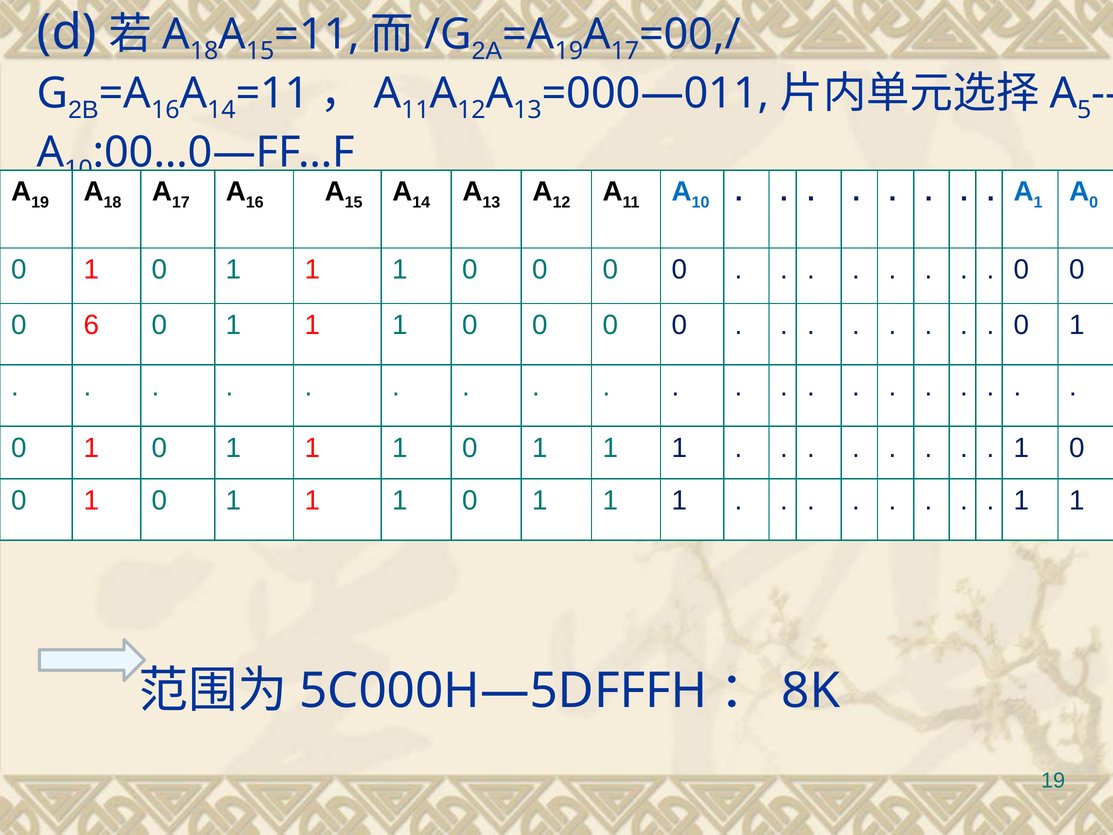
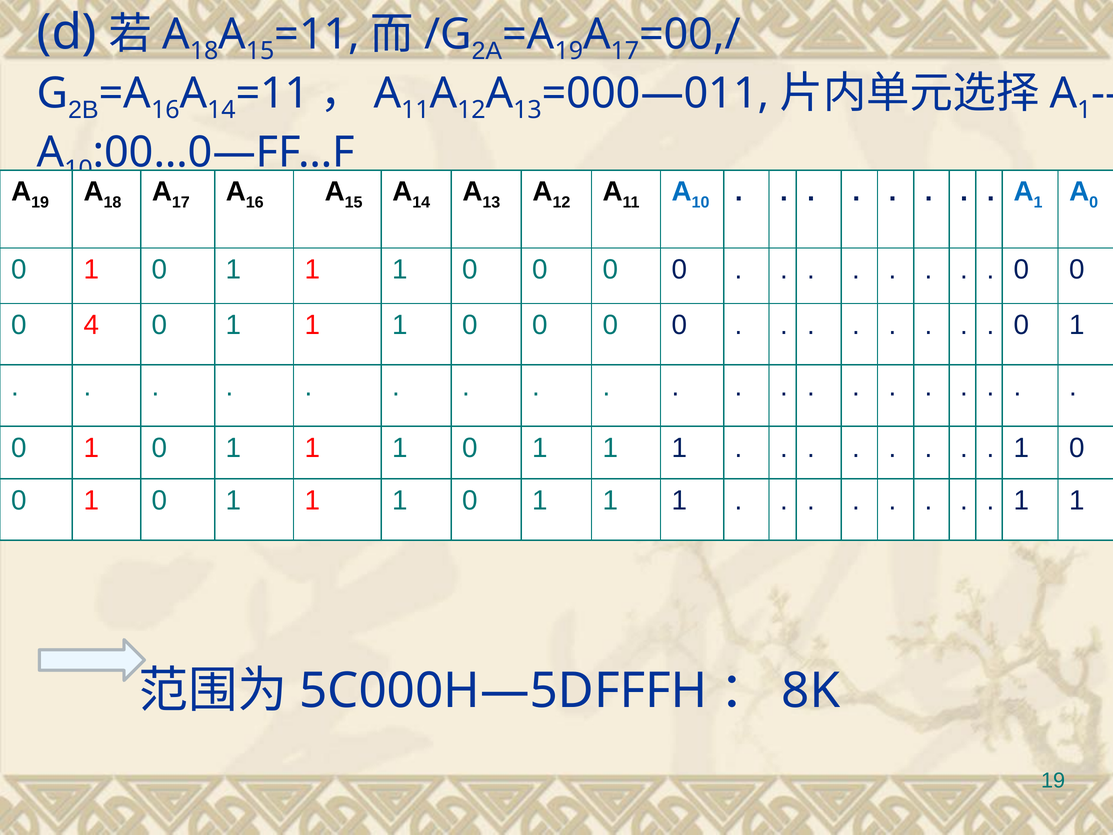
5: 5 -> 1 (1084, 110)
6: 6 -> 4 (91, 325)
